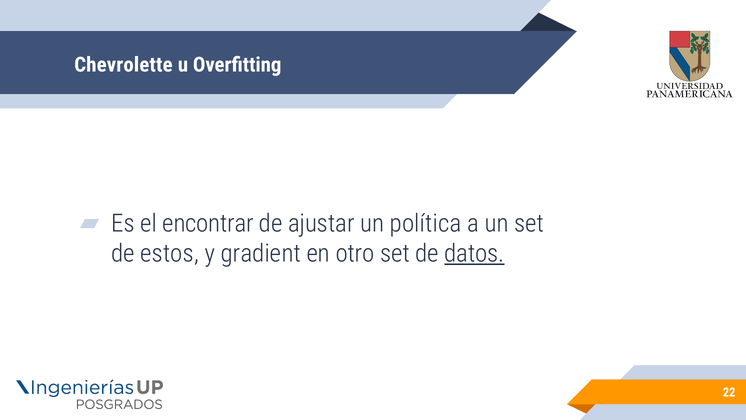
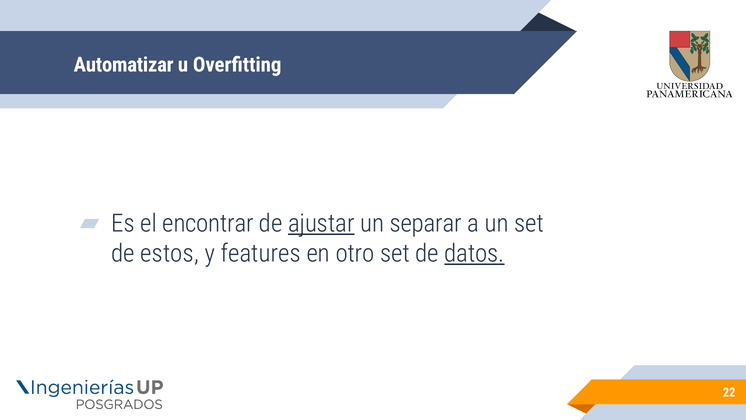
Chevrolette: Chevrolette -> Automatizar (124, 65)
ajustar underline: none -> present (321, 223)
política: política -> separar (426, 223)
gradient: gradient -> features (261, 253)
